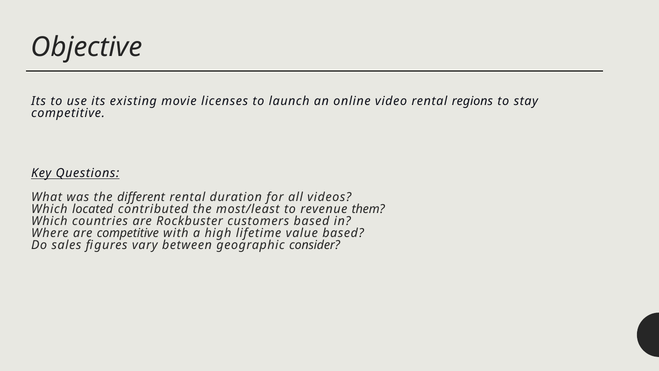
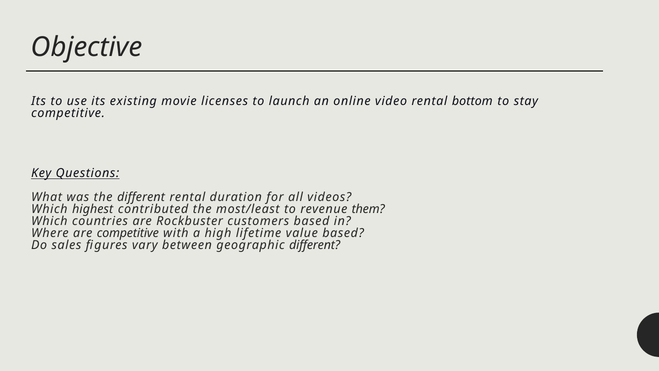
regions: regions -> bottom (472, 101)
located: located -> highest (93, 209)
geographic consider: consider -> different (315, 245)
